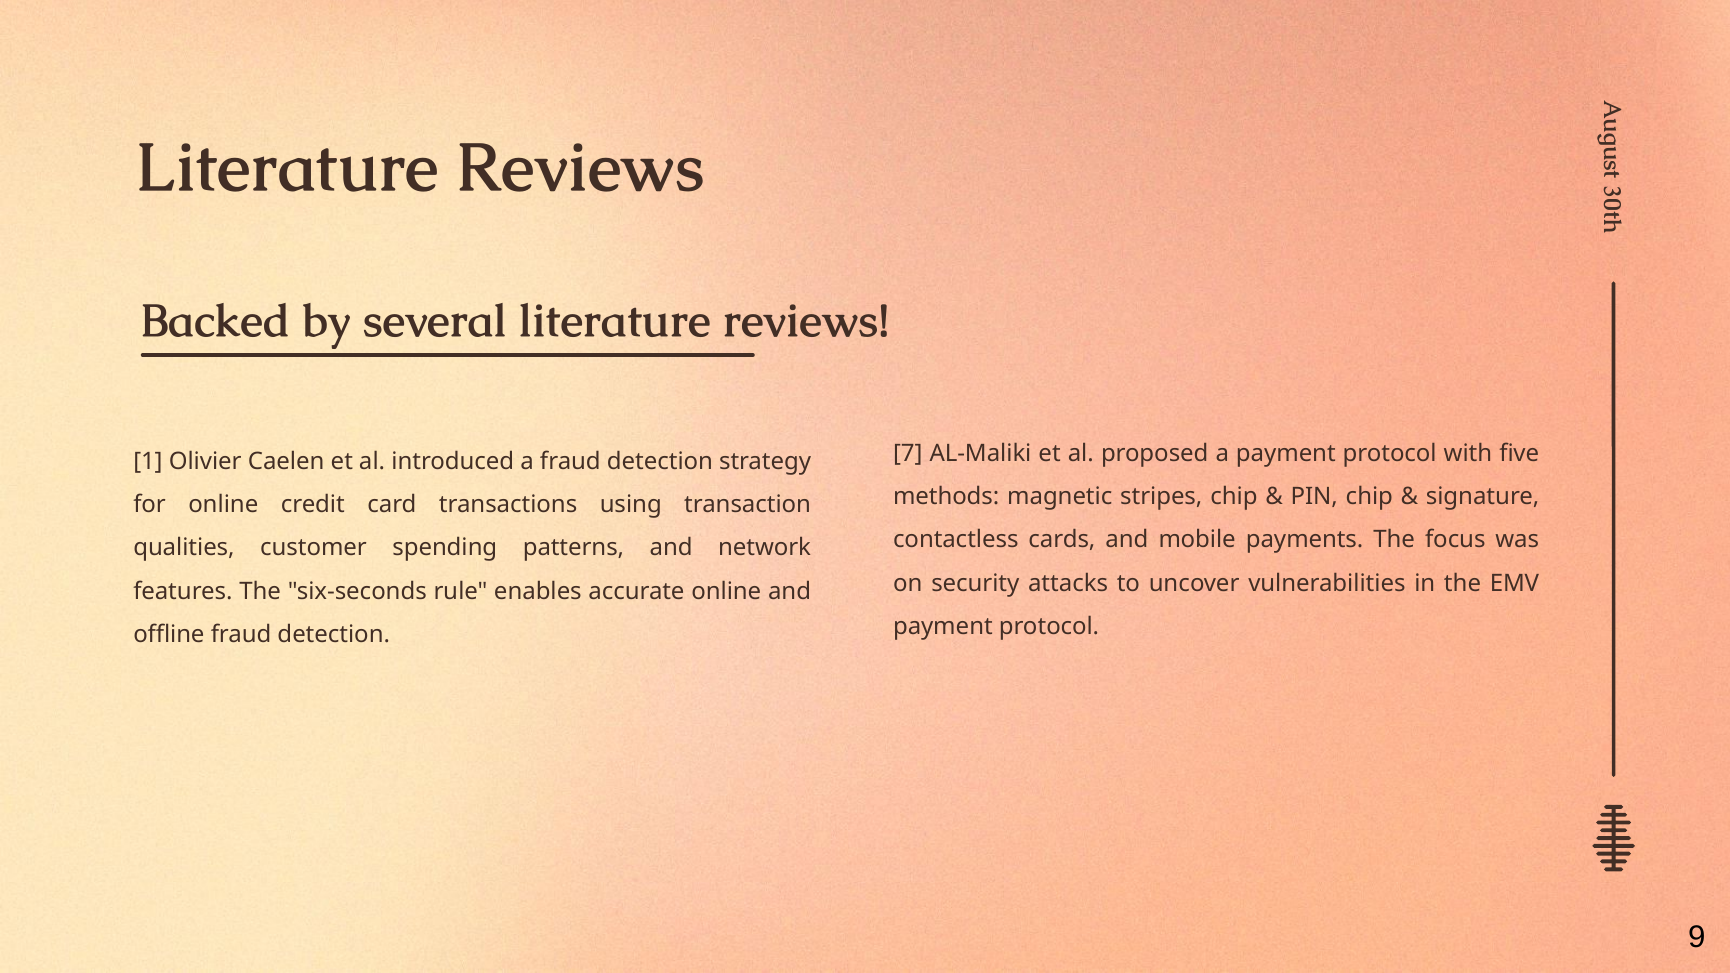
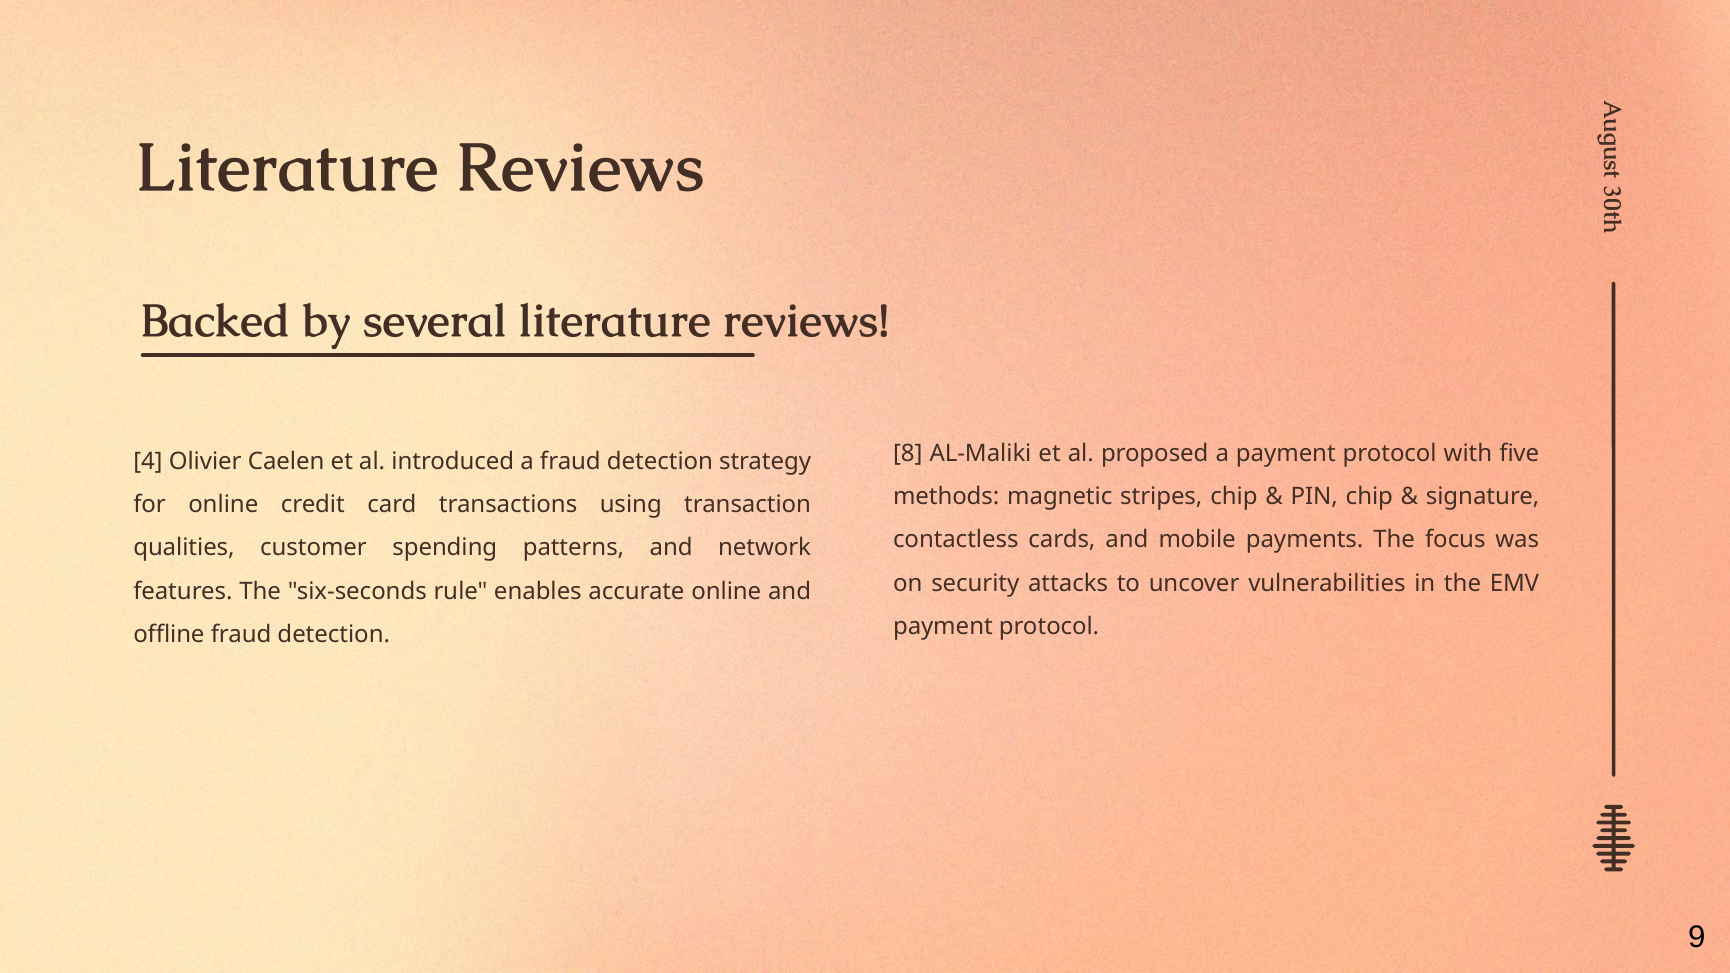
7: 7 -> 8 (908, 453)
1: 1 -> 4 (148, 461)
